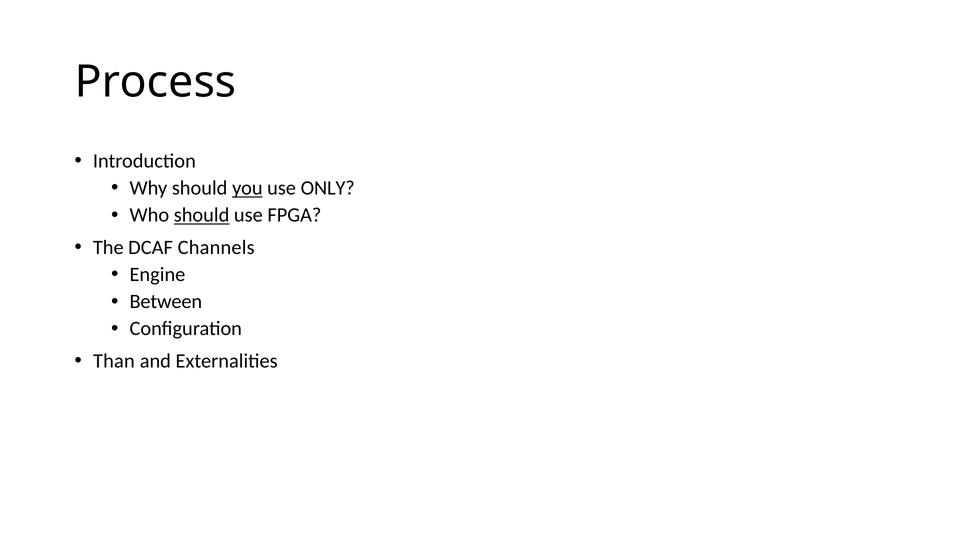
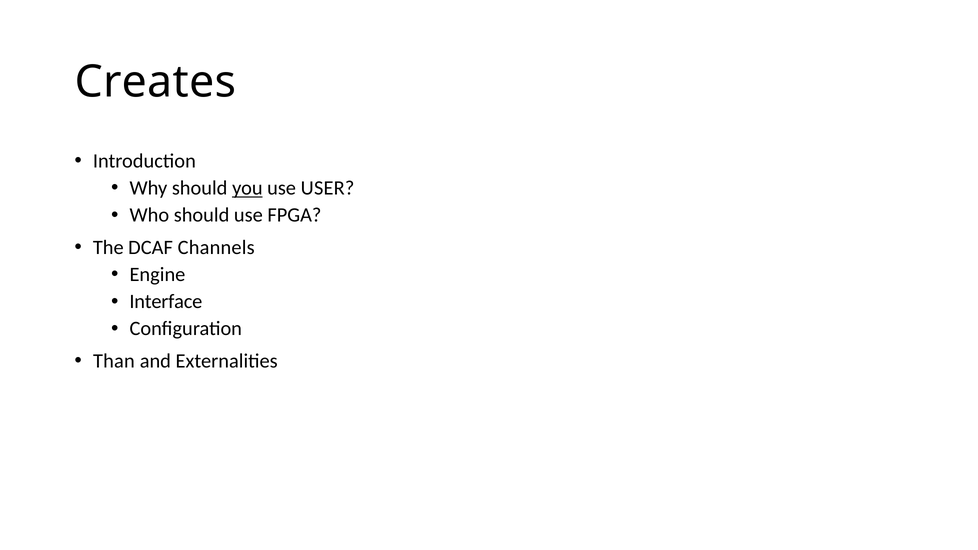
Process: Process -> Creates (155, 82)
ONLY: ONLY -> USER (328, 188)
should underline: present -> none (202, 215)
Between: Between -> Interface (166, 302)
